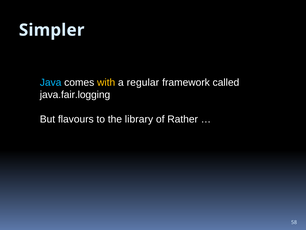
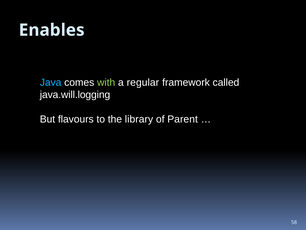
Simpler: Simpler -> Enables (52, 30)
with colour: yellow -> light green (106, 82)
java.fair.logging: java.fair.logging -> java.will.logging (75, 95)
Rather: Rather -> Parent (183, 119)
